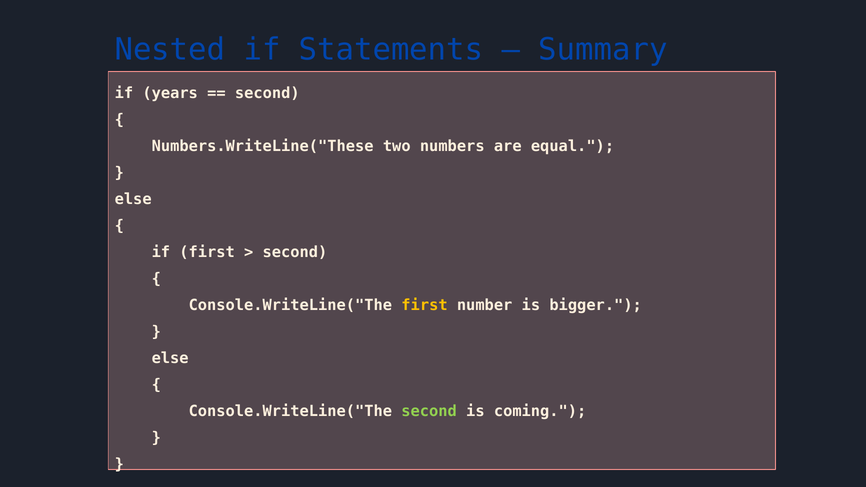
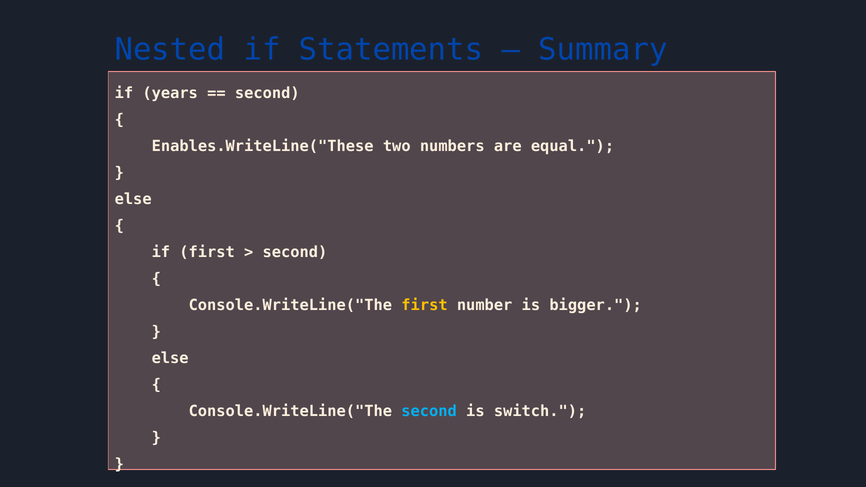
Numbers.WriteLine("These: Numbers.WriteLine("These -> Enables.WriteLine("These (263, 146)
second colour: light green -> light blue (429, 411)
coming: coming -> switch (540, 411)
